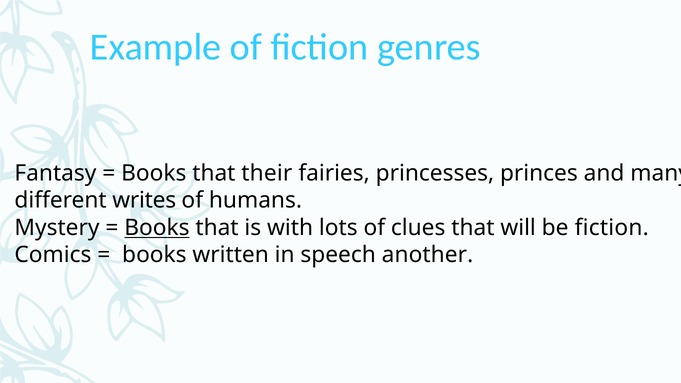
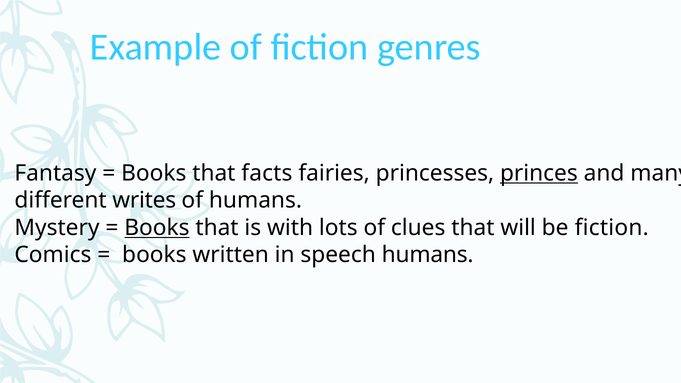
their: their -> facts (267, 173)
princes underline: none -> present (539, 173)
speech another: another -> humans (428, 255)
